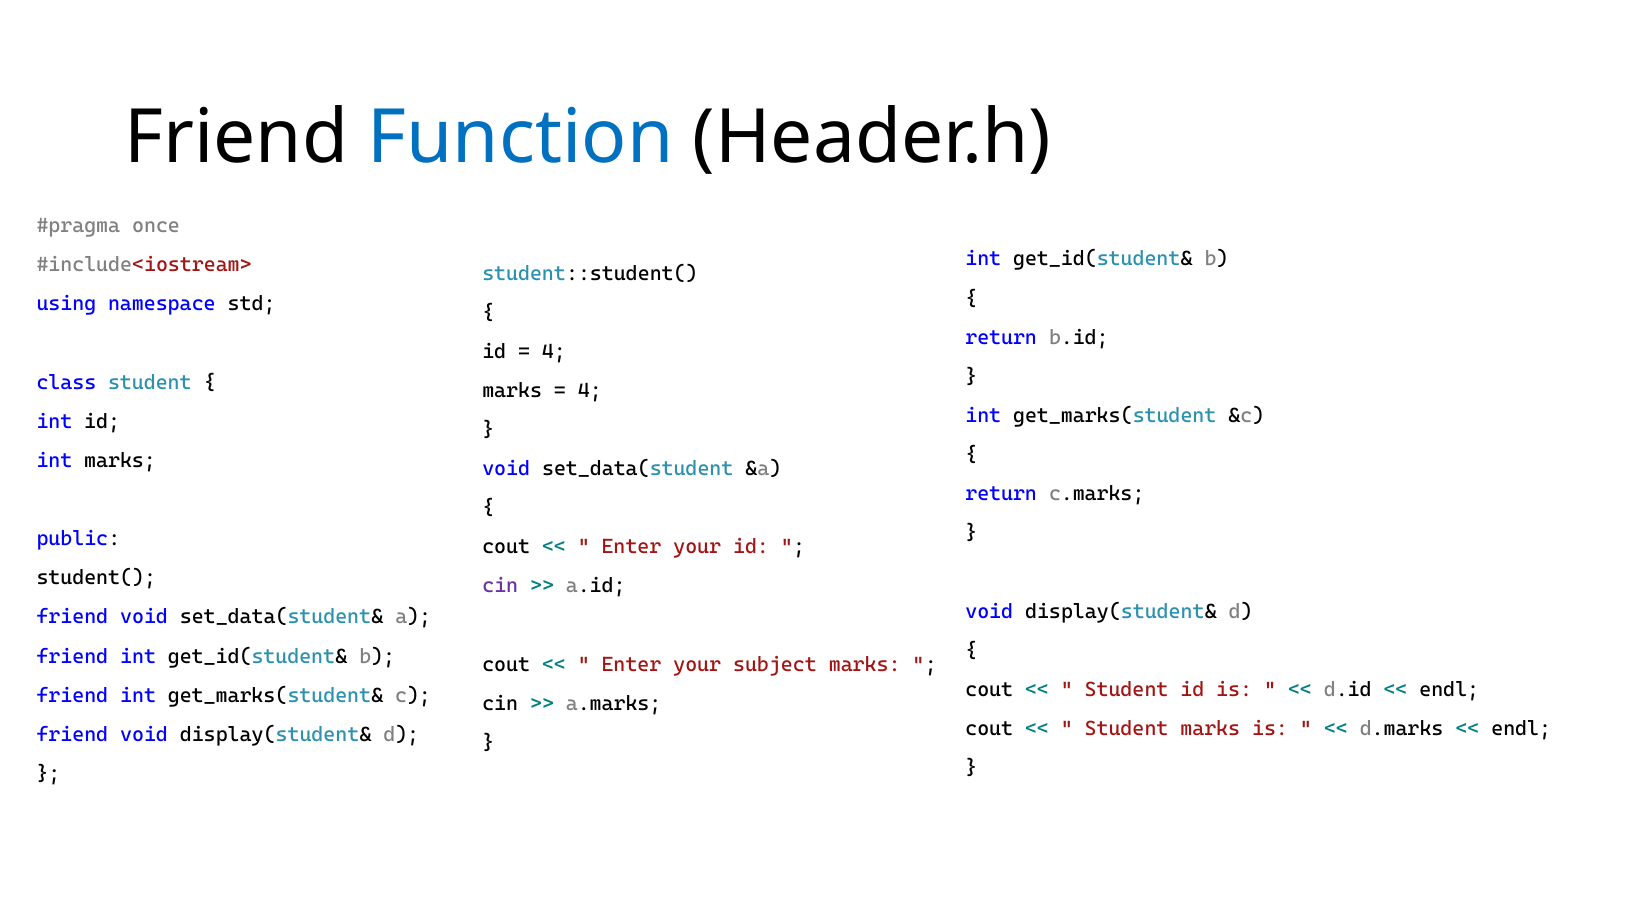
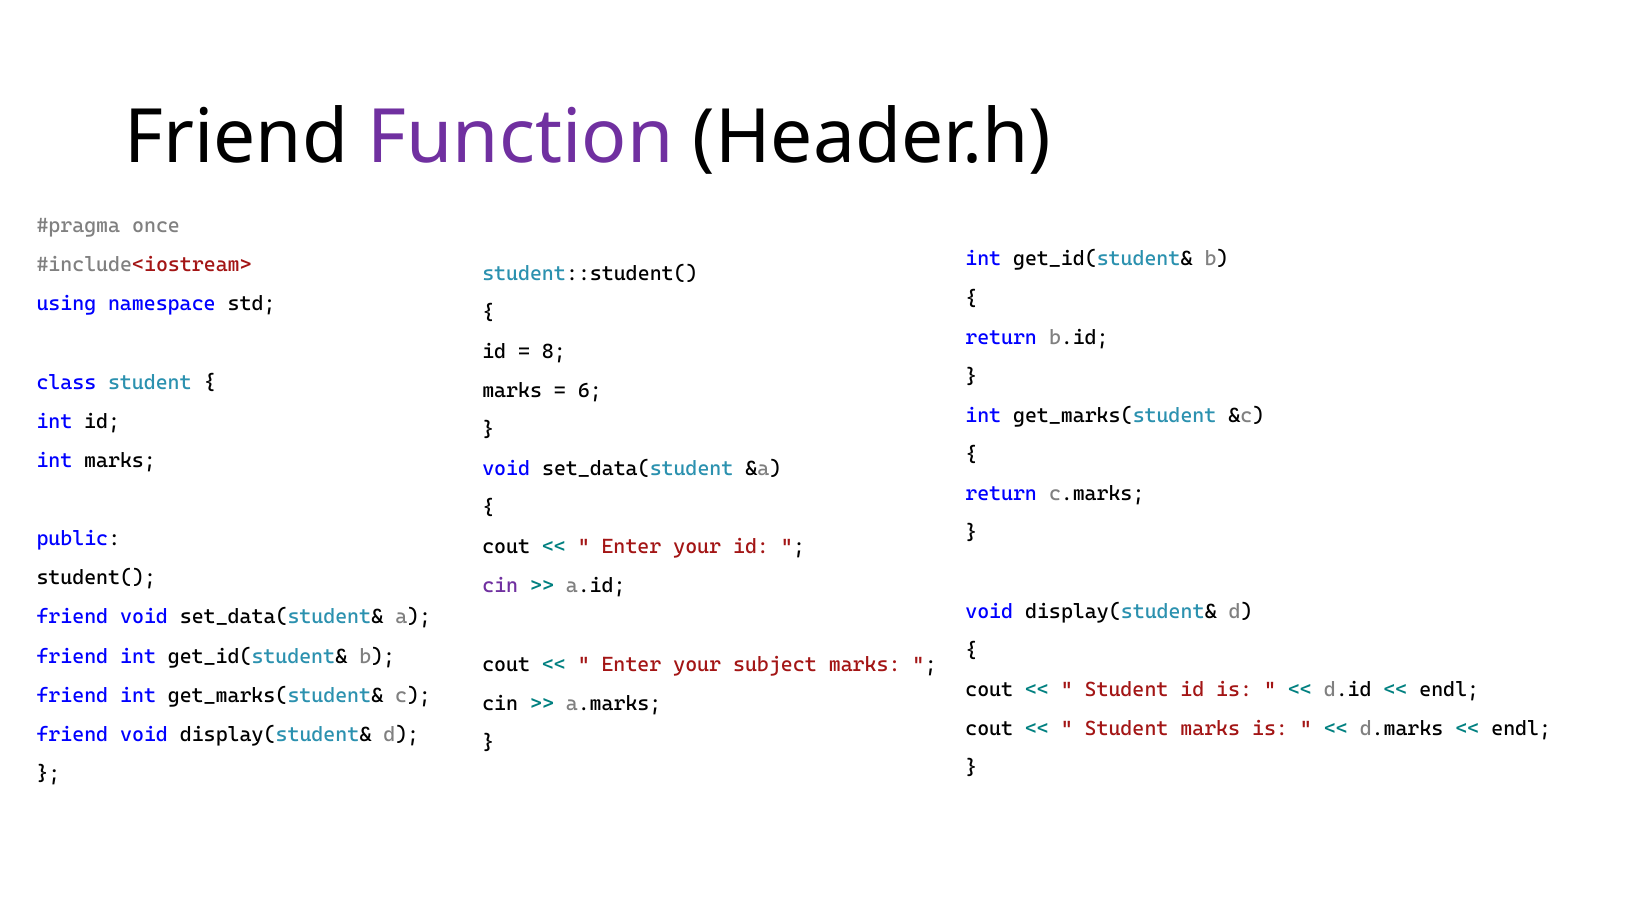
Function colour: blue -> purple (521, 137)
4: 4 -> 8 (554, 351)
4: 4 -> 6 (590, 390)
